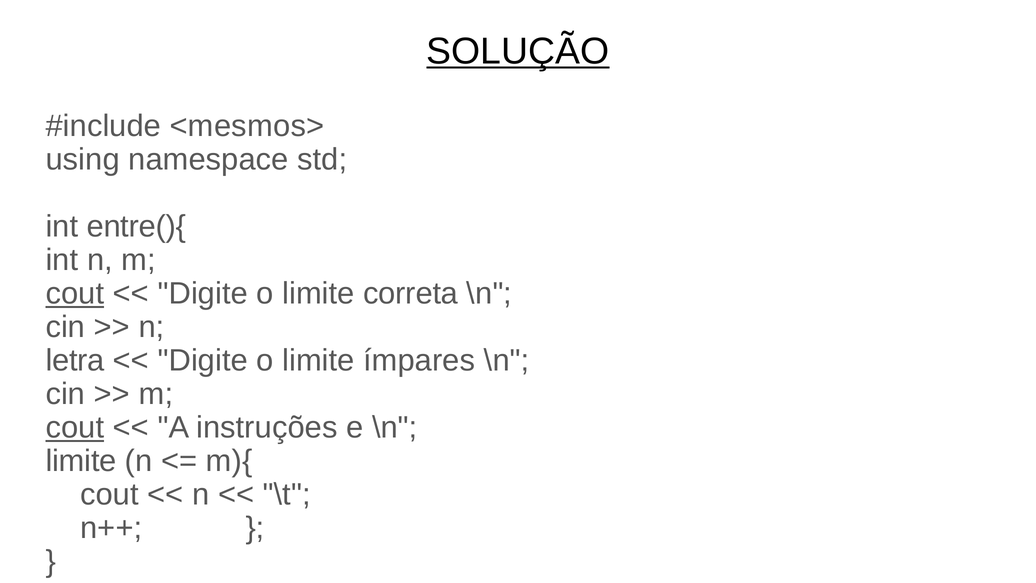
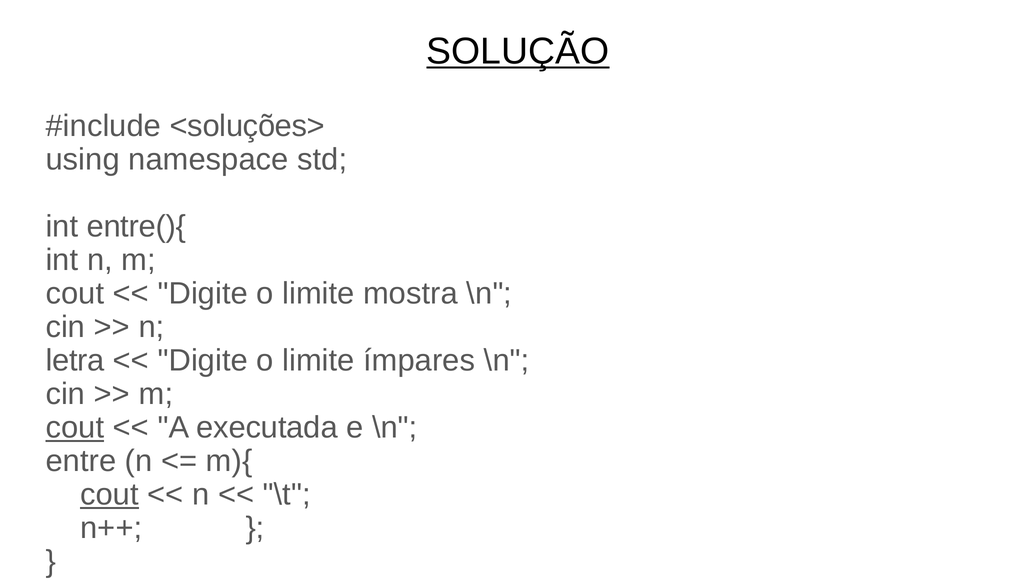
<mesmos>: <mesmos> -> <soluções> (247, 126)
cout underline: present -> none (75, 294)
correta: correta -> mostra (411, 294)
instruções: instruções -> executada (267, 428)
limite: limite -> entre (81, 461)
cout underline: none -> present (109, 495)
